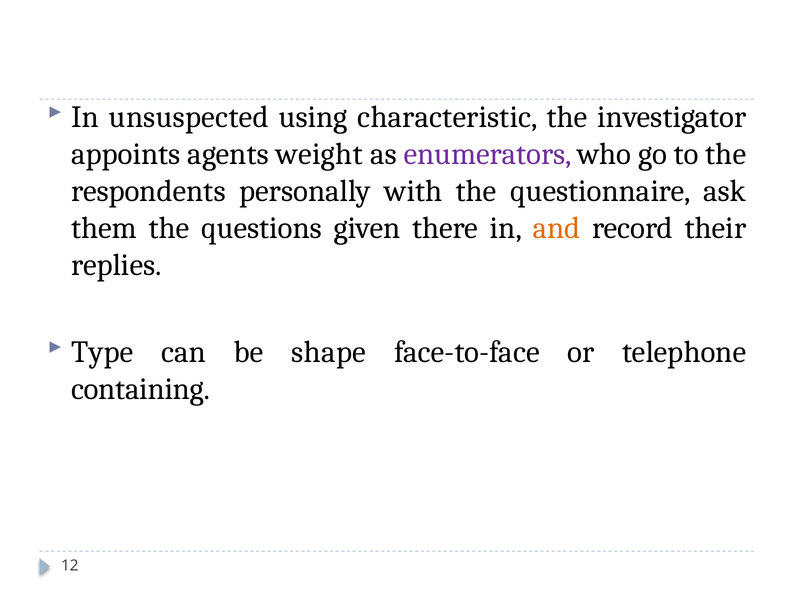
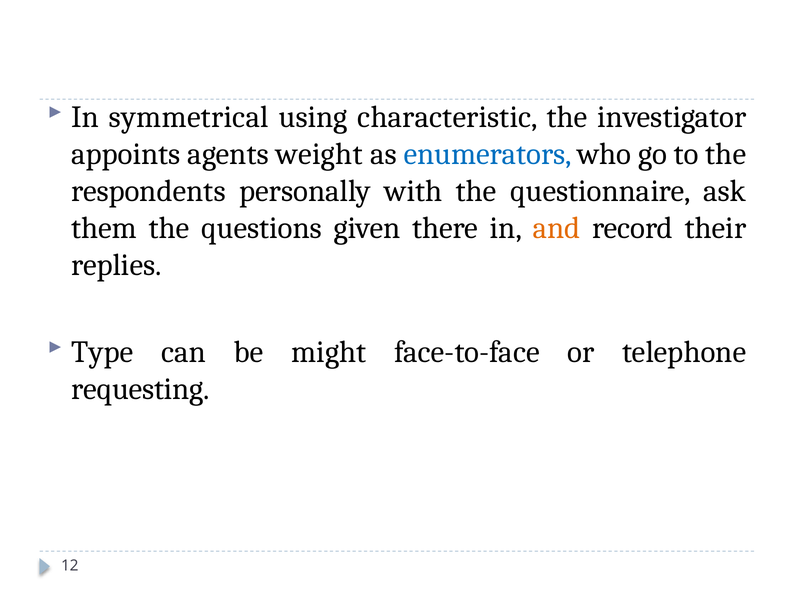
unsuspected: unsuspected -> symmetrical (189, 117)
enumerators colour: purple -> blue (488, 154)
shape: shape -> might (329, 352)
containing: containing -> requesting (141, 389)
